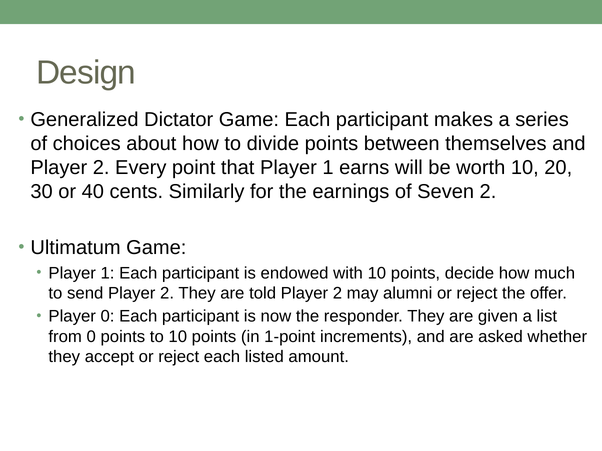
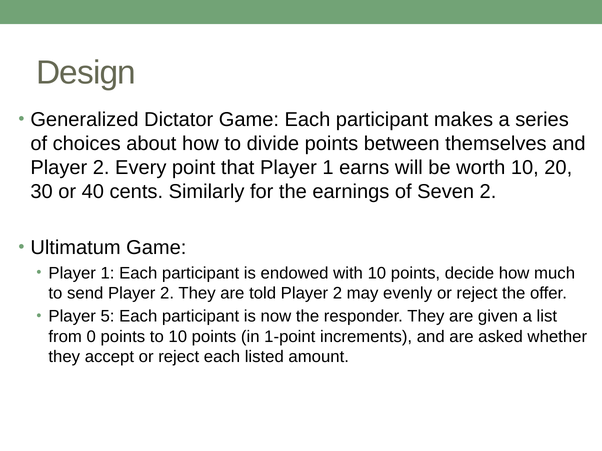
alumni: alumni -> evenly (408, 293)
Player 0: 0 -> 5 (108, 317)
